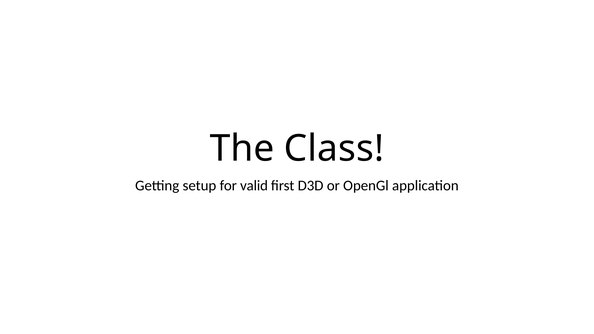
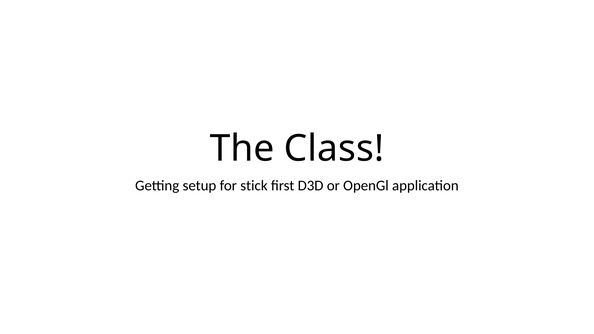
valid: valid -> stick (254, 186)
